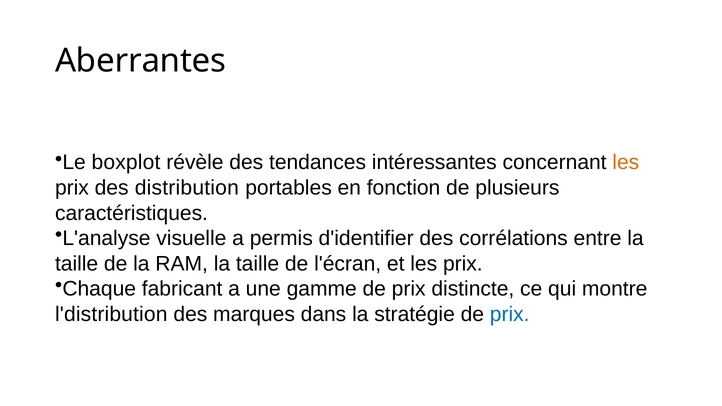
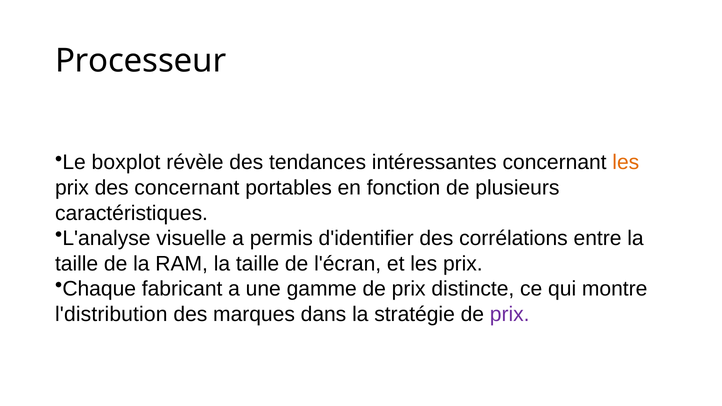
Aberrantes: Aberrantes -> Processeur (141, 61)
des distribution: distribution -> concernant (187, 188)
prix colour: blue -> purple (510, 314)
